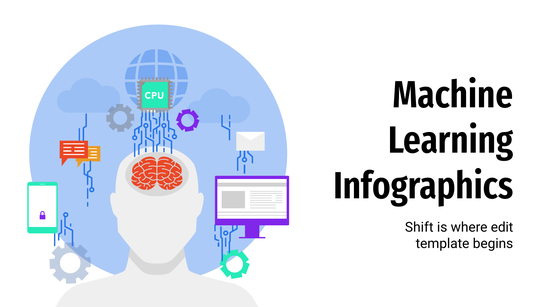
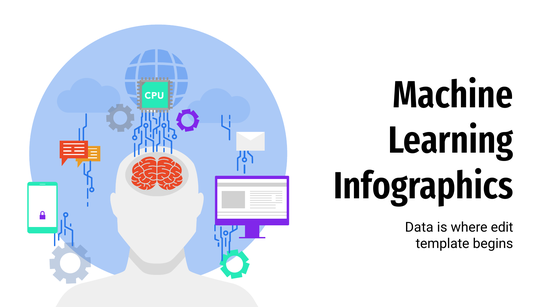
Shift: Shift -> Data (419, 227)
